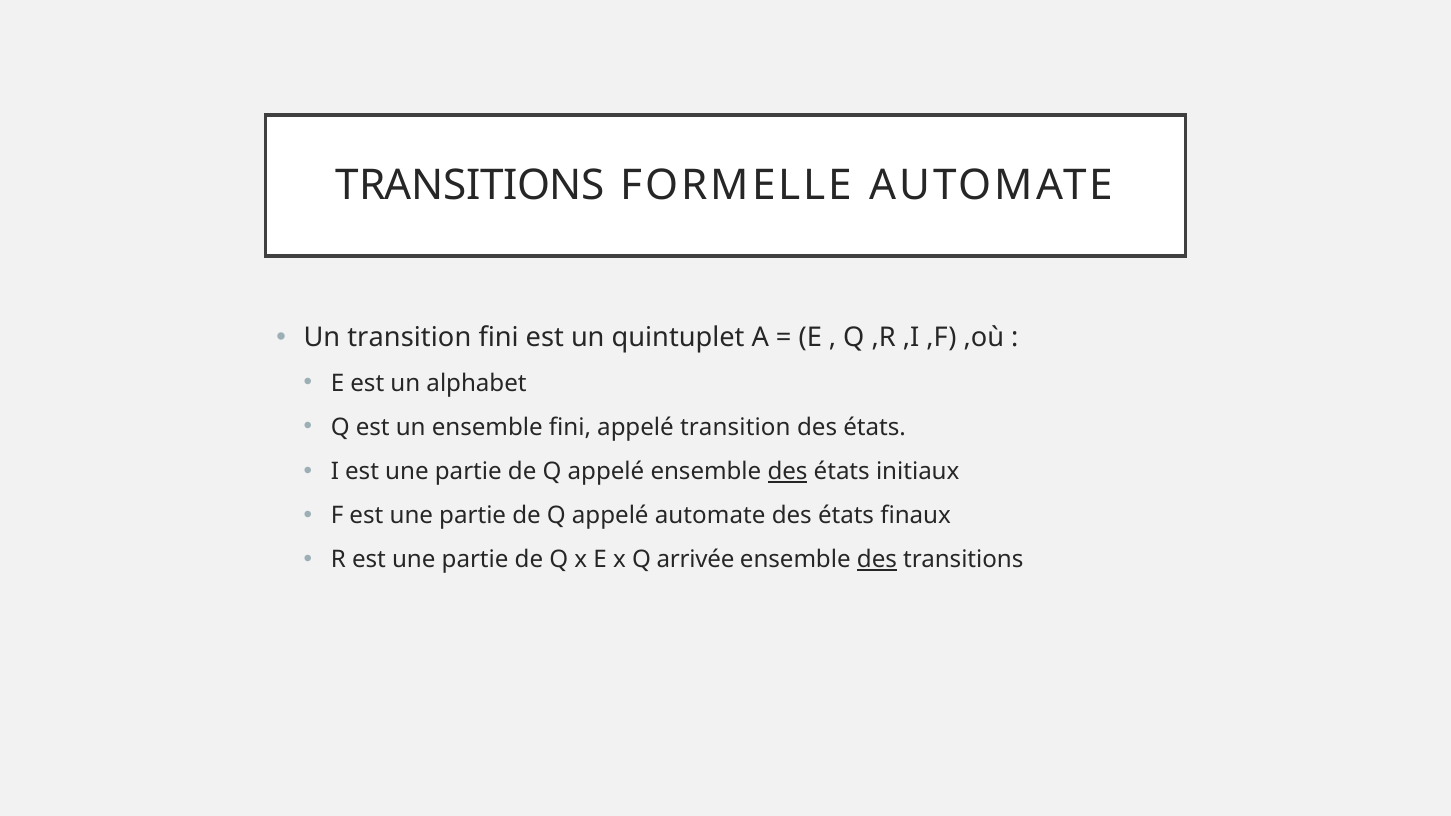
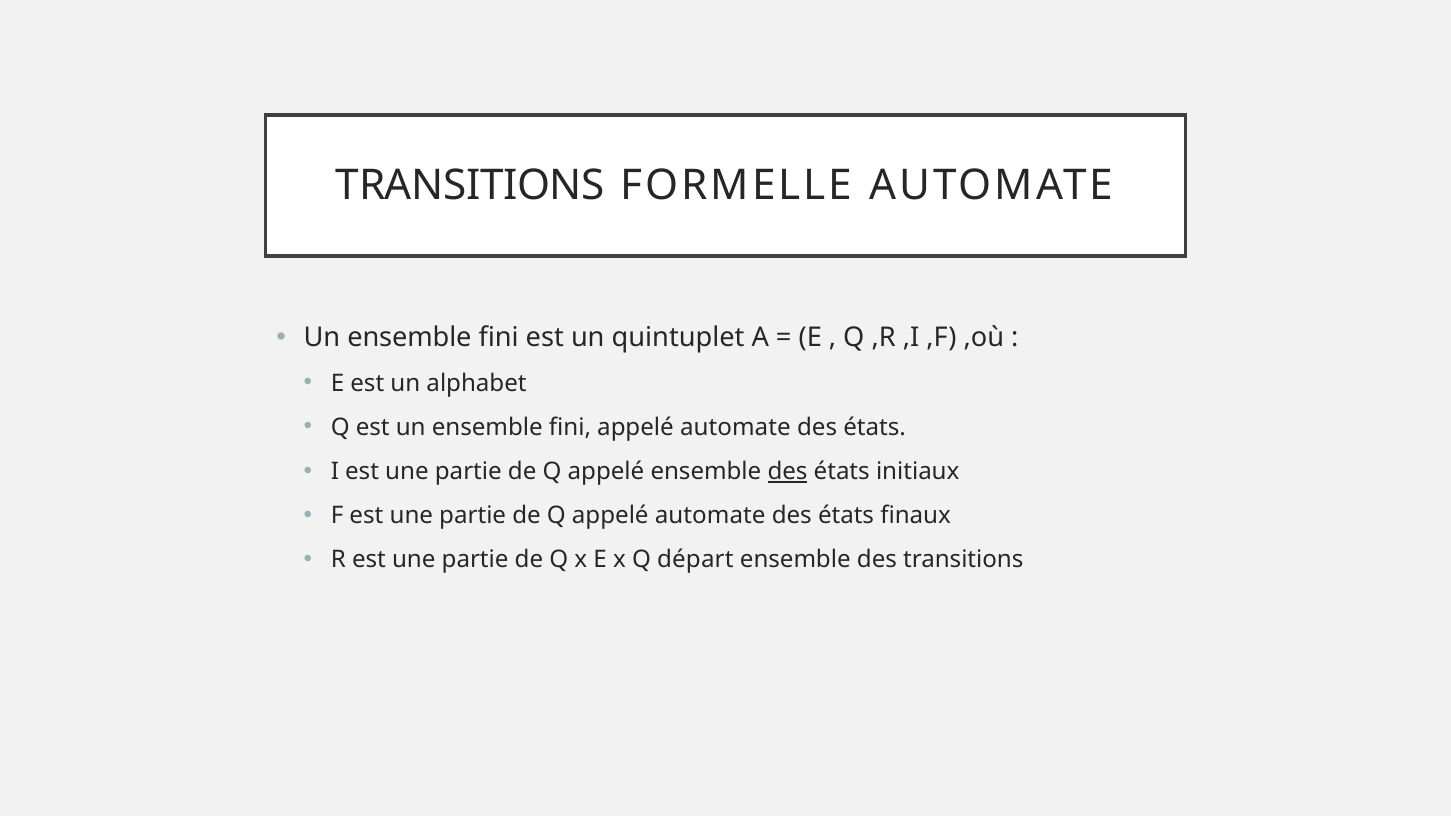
transition: transition -> ensemble (409, 338)
fini appelé transition: transition -> automate (735, 427)
arrivée: arrivée -> départ (695, 560)
des underline: present -> none (877, 560)
